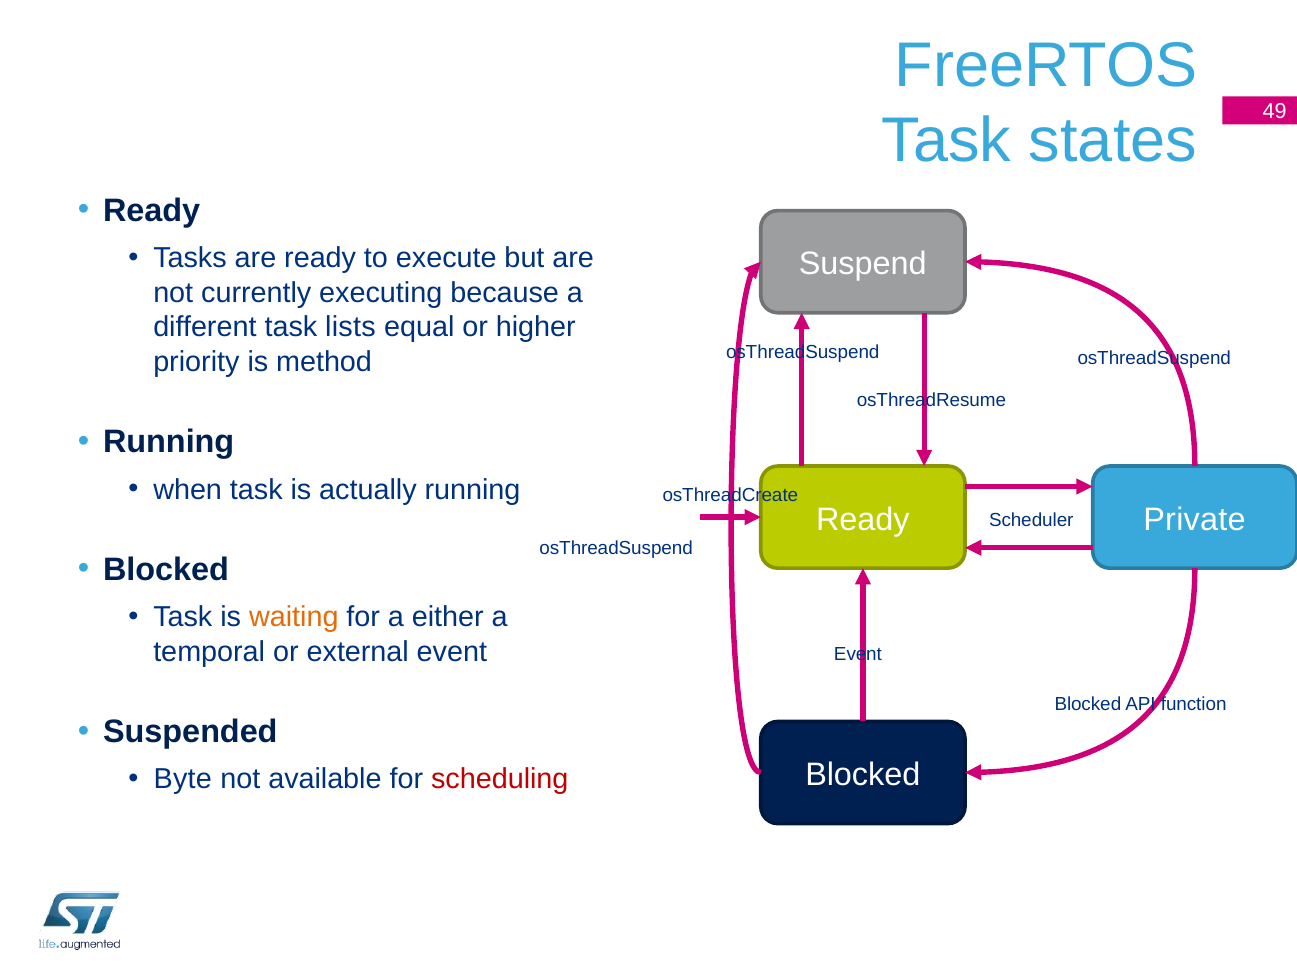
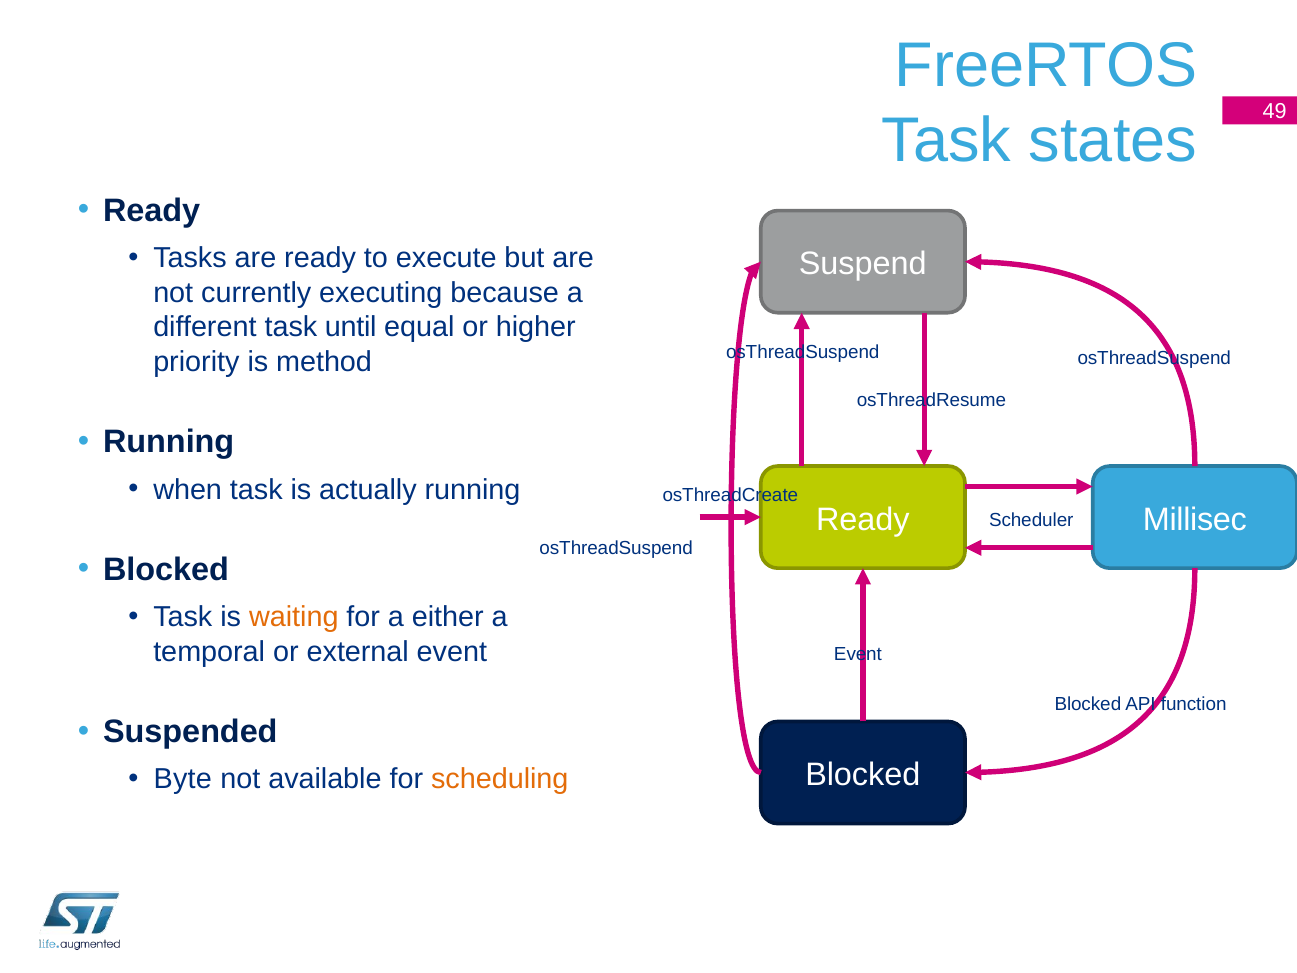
lists: lists -> until (351, 327)
Private: Private -> Millisec (1195, 519)
scheduling colour: red -> orange (500, 779)
